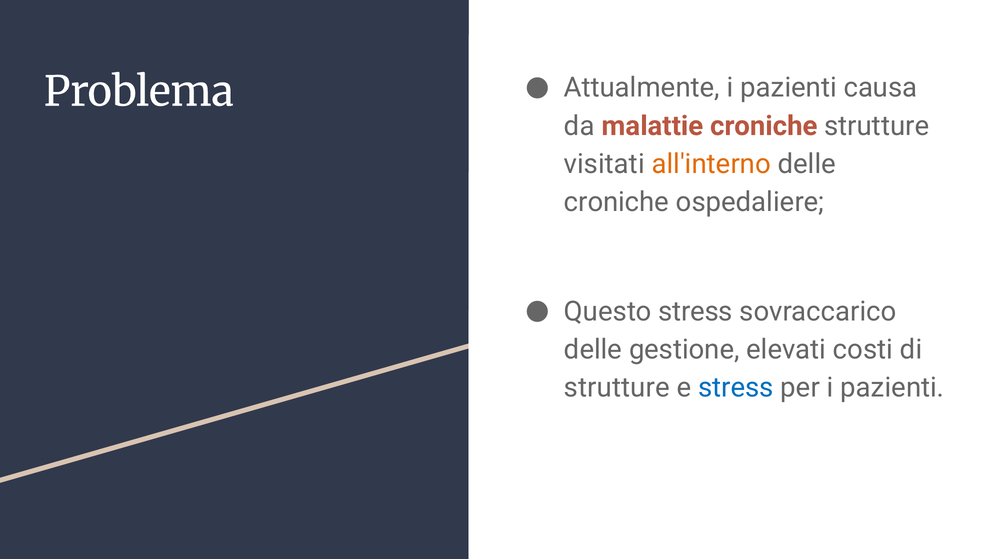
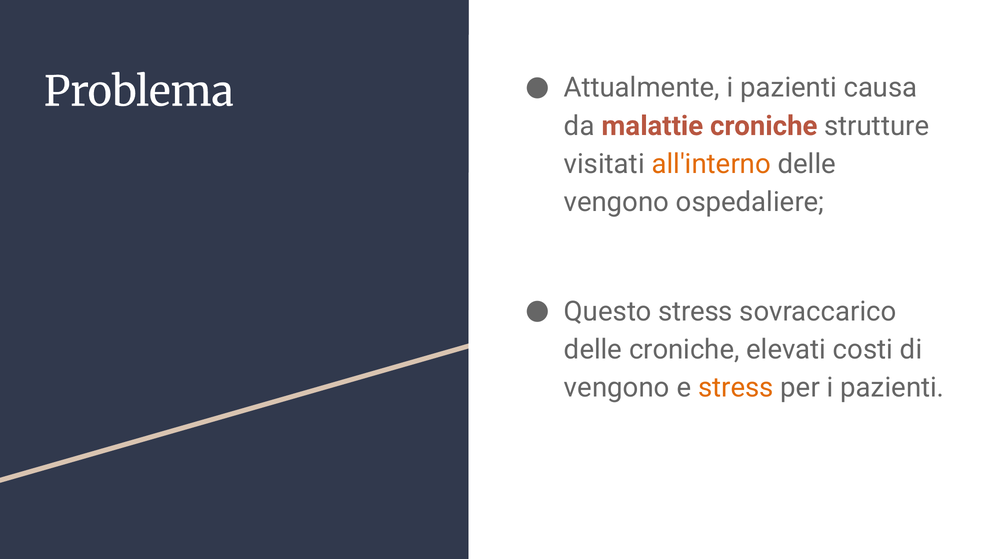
croniche: croniche -> vengono (616, 202)
delle gestione: gestione -> croniche (684, 349)
strutture: strutture -> vengono (617, 387)
stress colour: blue -> orange (736, 387)
